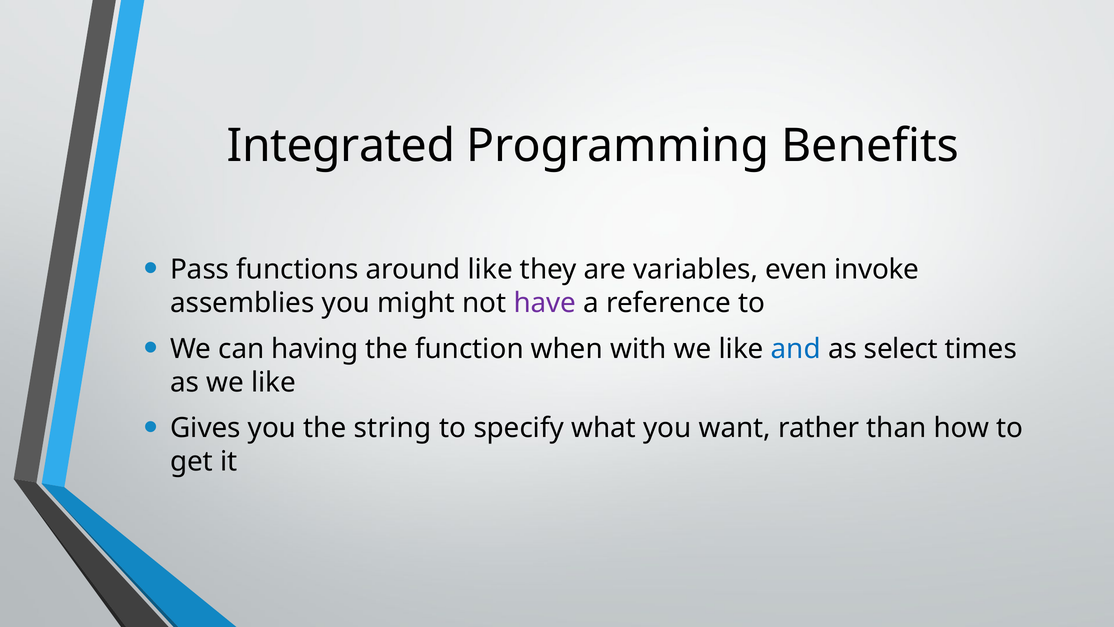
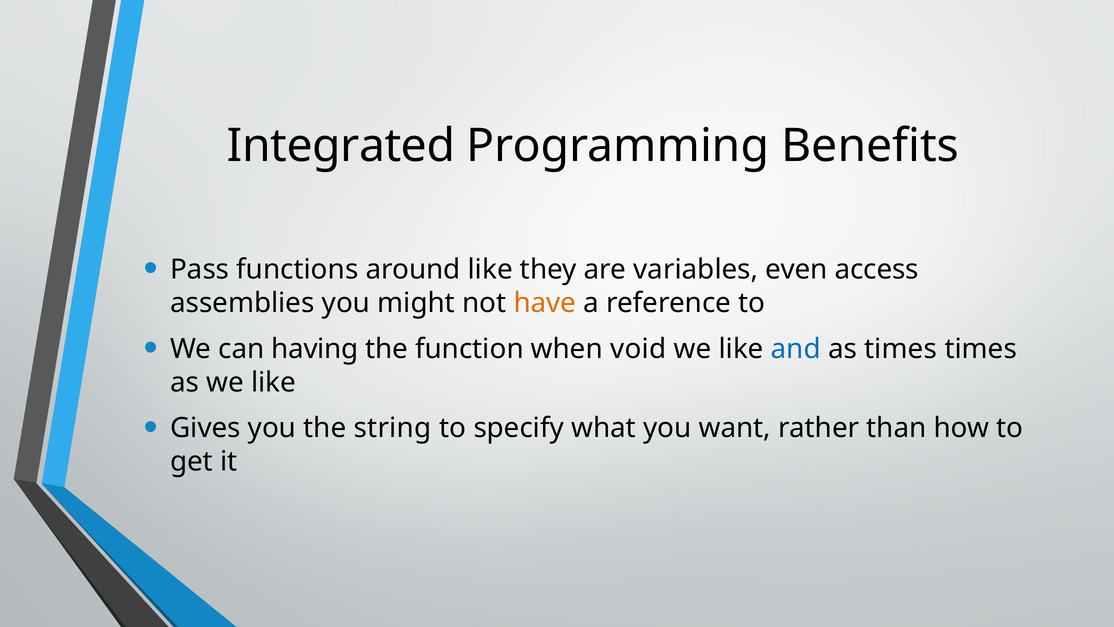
invoke: invoke -> access (877, 269)
have colour: purple -> orange (545, 303)
with: with -> void (638, 349)
as select: select -> times (901, 349)
